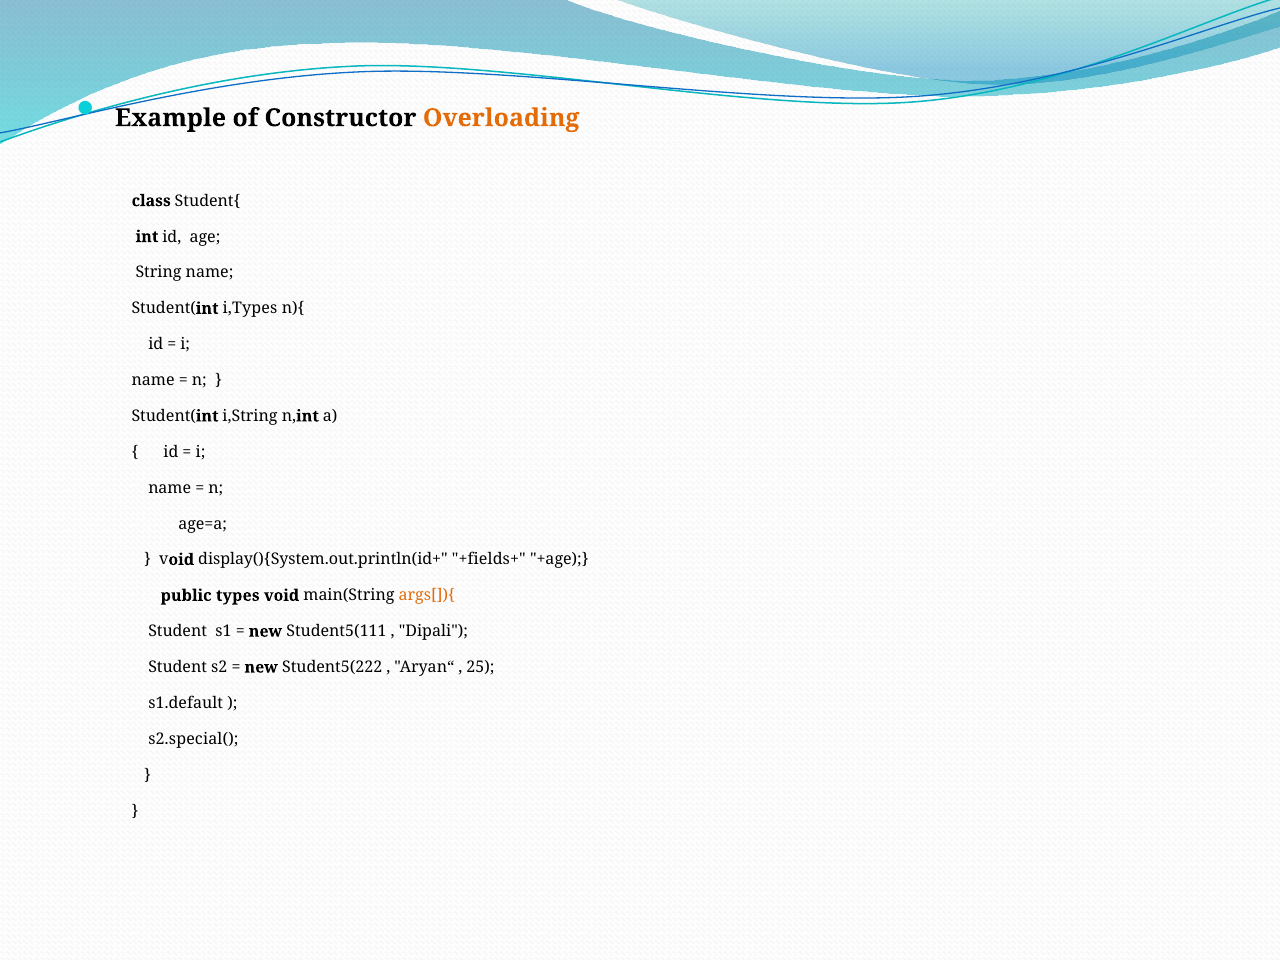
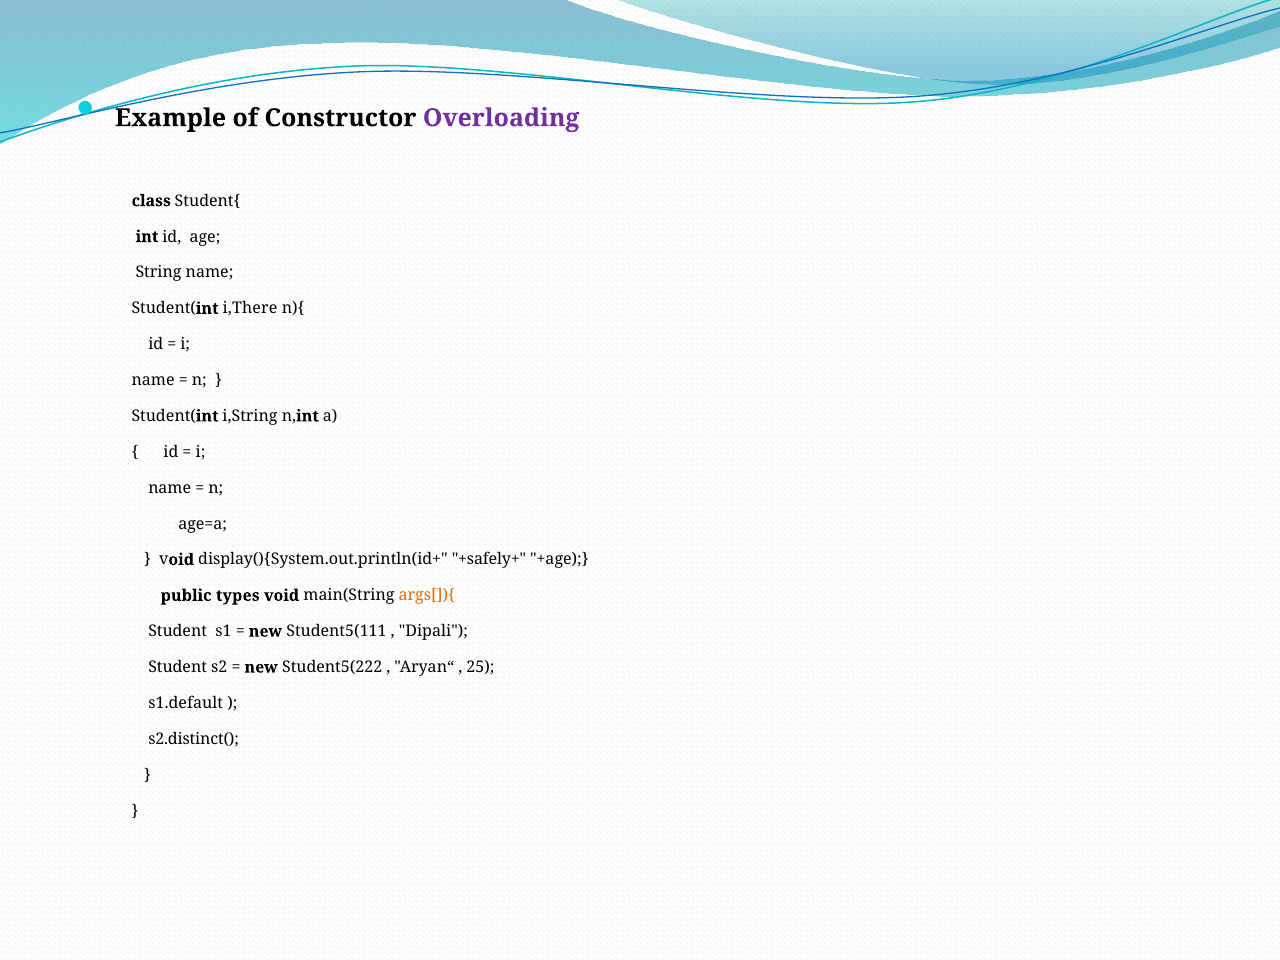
Overloading colour: orange -> purple (501, 118)
i,Types: i,Types -> i,There (250, 309)
+fields+: +fields+ -> +safely+ (489, 560)
s2.special(: s2.special( -> s2.distinct( (194, 739)
